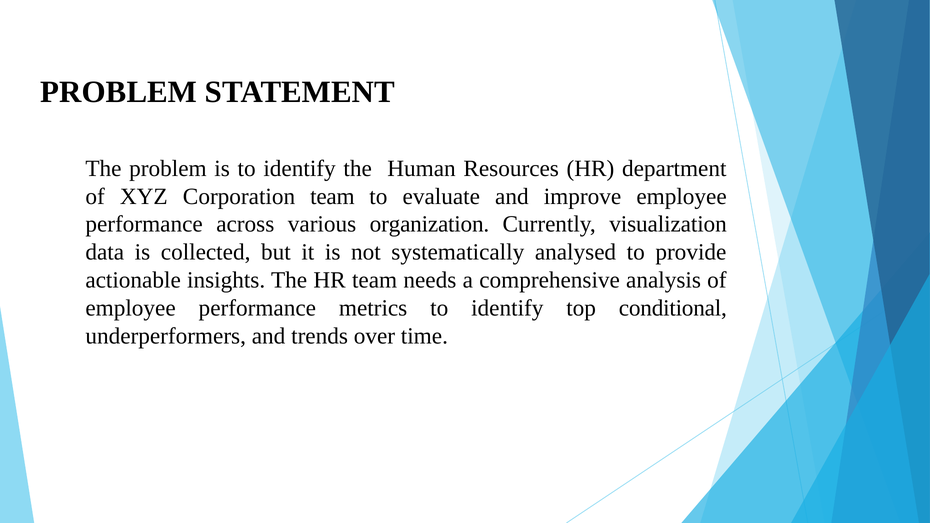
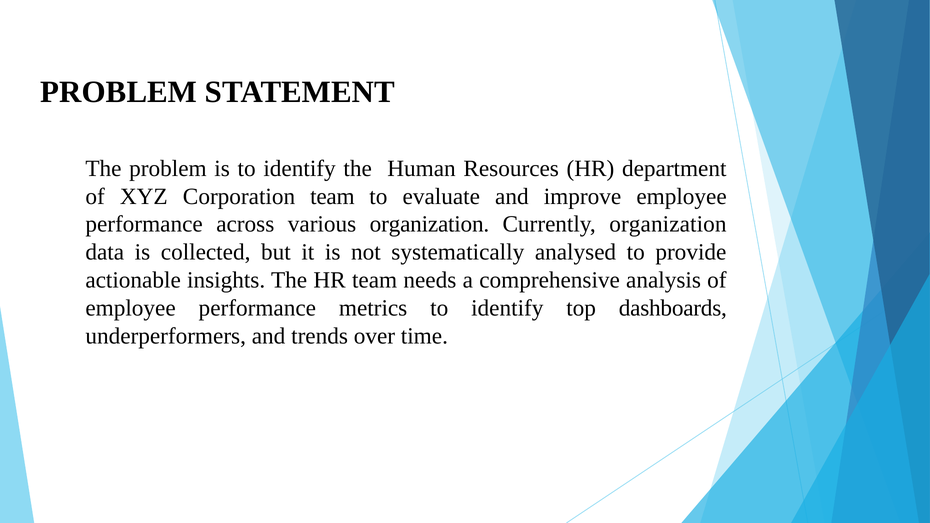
Currently visualization: visualization -> organization (668, 224)
conditional: conditional -> dashboards (673, 308)
